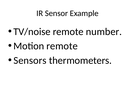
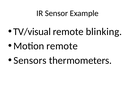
TV/noise: TV/noise -> TV/visual (32, 32)
number: number -> blinking (104, 32)
